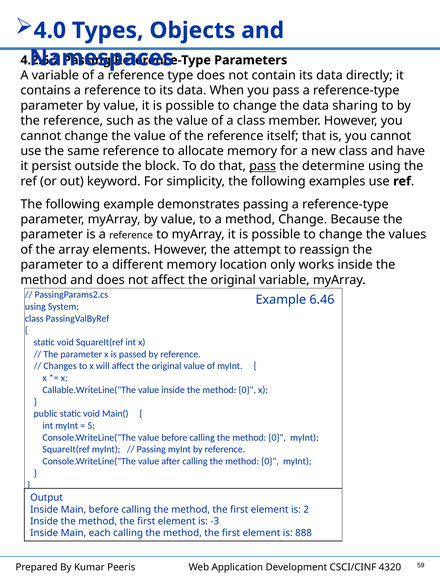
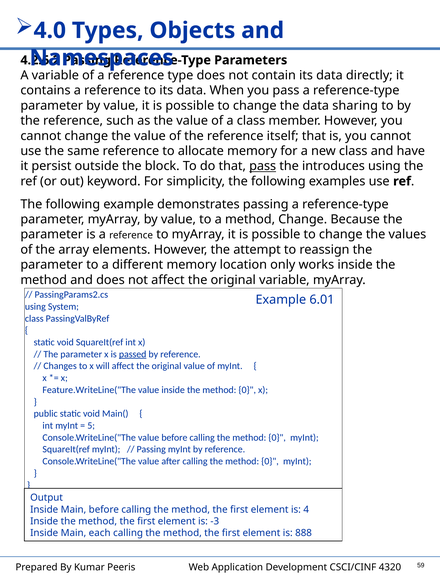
determine: determine -> introduces (333, 166)
6.46: 6.46 -> 6.01 (322, 300)
passed underline: none -> present (133, 355)
Callable.WriteLine("The: Callable.WriteLine("The -> Feature.WriteLine("The (89, 390)
2: 2 -> 4 (306, 510)
